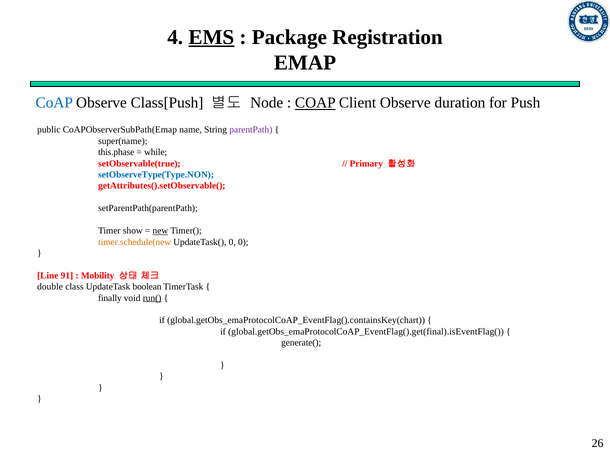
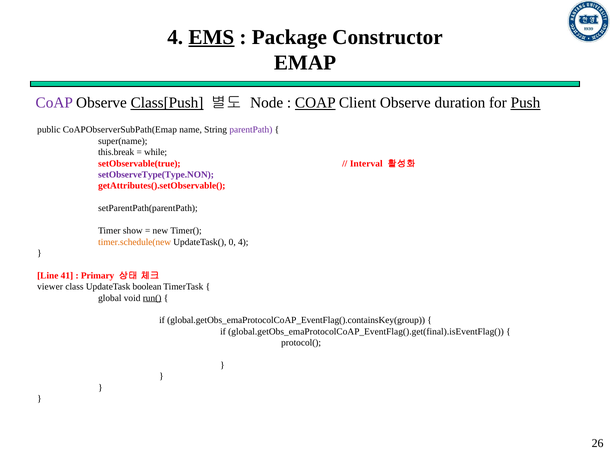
Registration: Registration -> Constructor (387, 37)
CoAP colour: blue -> purple (54, 103)
Class[Push underline: none -> present (167, 103)
Push underline: none -> present (525, 103)
this.phase: this.phase -> this.break (116, 152)
Primary: Primary -> Interval (366, 163)
setObserveType(Type.NON colour: blue -> purple (156, 175)
new underline: present -> none (160, 230)
0 0: 0 -> 4 (243, 242)
91: 91 -> 41 (67, 275)
Mobility: Mobility -> Primary (98, 275)
double: double -> viewer (50, 286)
finally: finally -> global (110, 298)
global.getObs_emaProtocolCoAP_EventFlag().containsKey(chart: global.getObs_emaProtocolCoAP_EventFlag().containsKey(chart -> global.getObs_emaProtocolCoAP_EventFlag().containsKey(group (296, 320)
generate(: generate( -> protocol( (301, 342)
